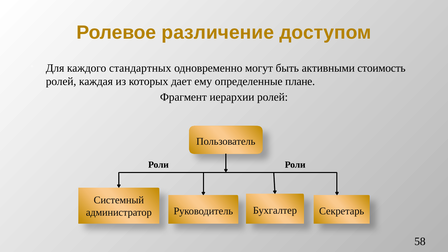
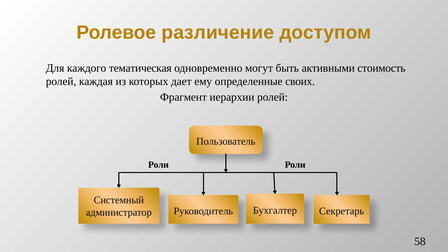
стандартных: стандартных -> тематическая (140, 68)
плане: плане -> своих (300, 81)
